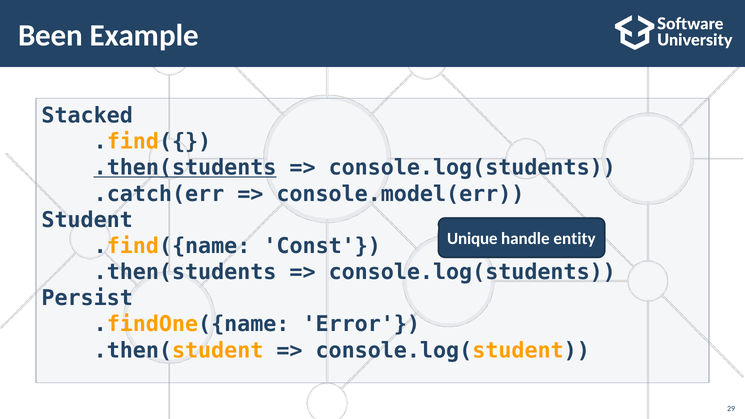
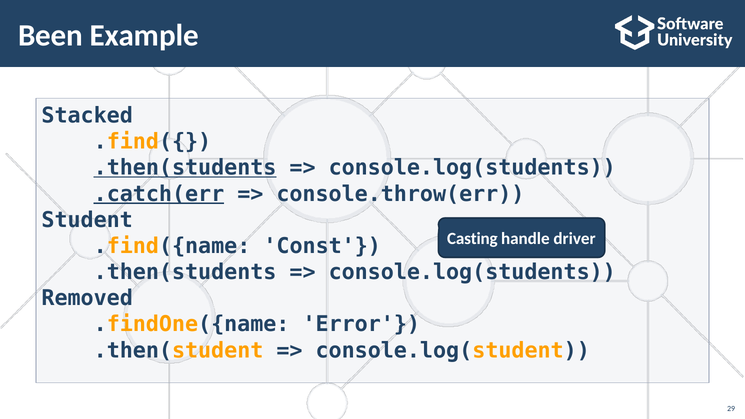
.catch(err underline: none -> present (159, 194)
console.model(err: console.model(err -> console.throw(err (400, 194)
Unique: Unique -> Casting (472, 239)
entity: entity -> driver (575, 239)
Persist: Persist -> Removed (87, 298)
